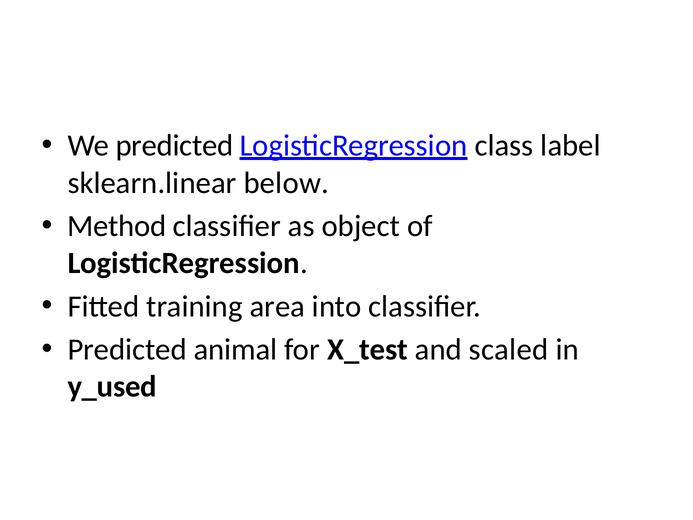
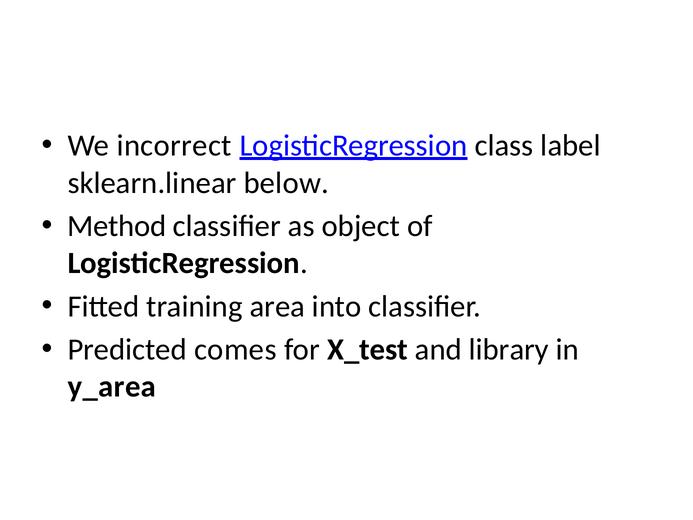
We predicted: predicted -> incorrect (174, 145)
animal: animal -> comes (235, 349)
scaled: scaled -> library (509, 349)
y_used: y_used -> y_area (112, 386)
